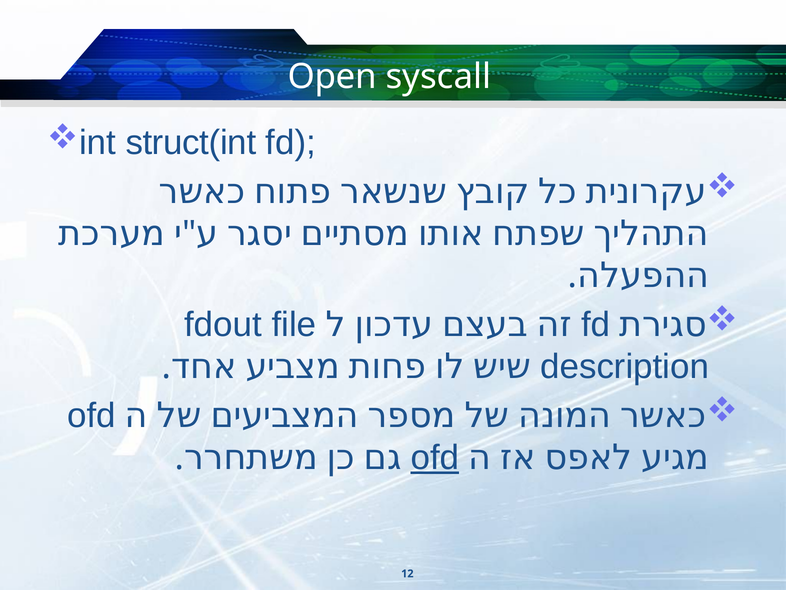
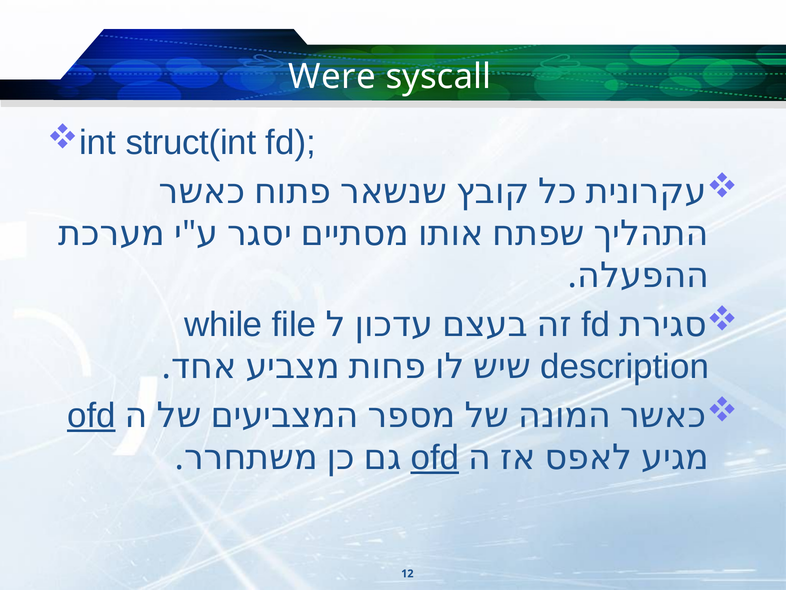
Open: Open -> Were (332, 76)
fdout: fdout -> while (223, 325)
ofd underline: none -> present (91, 415)
